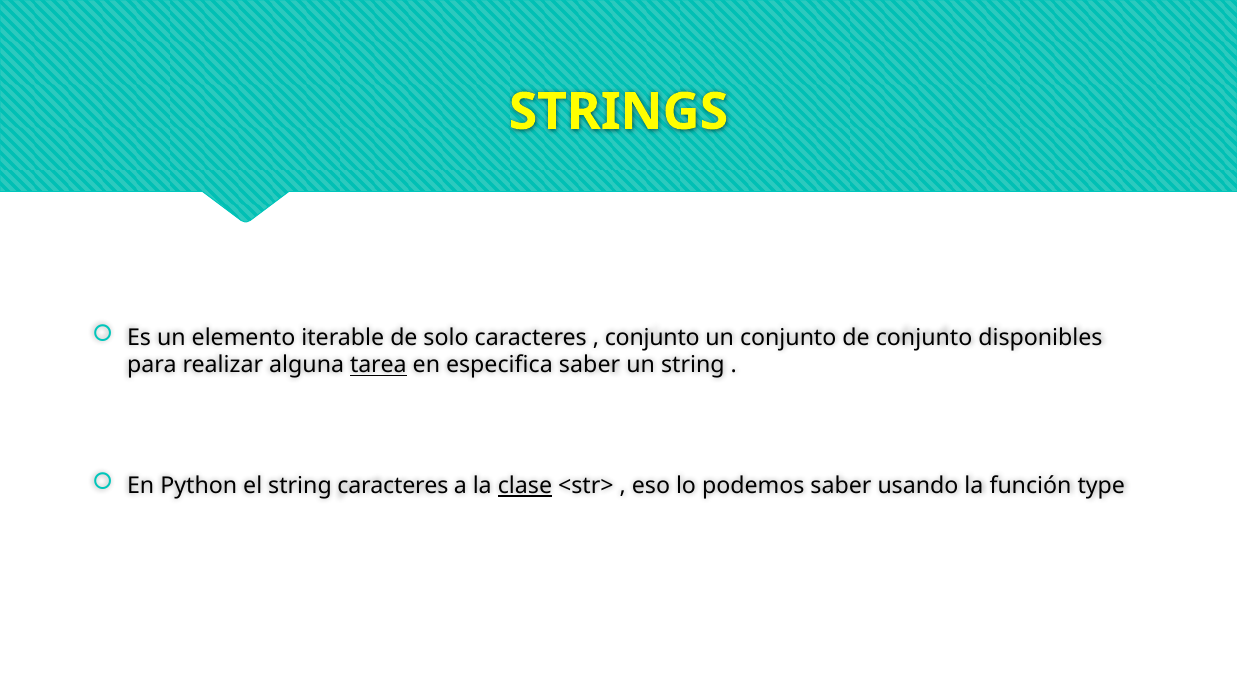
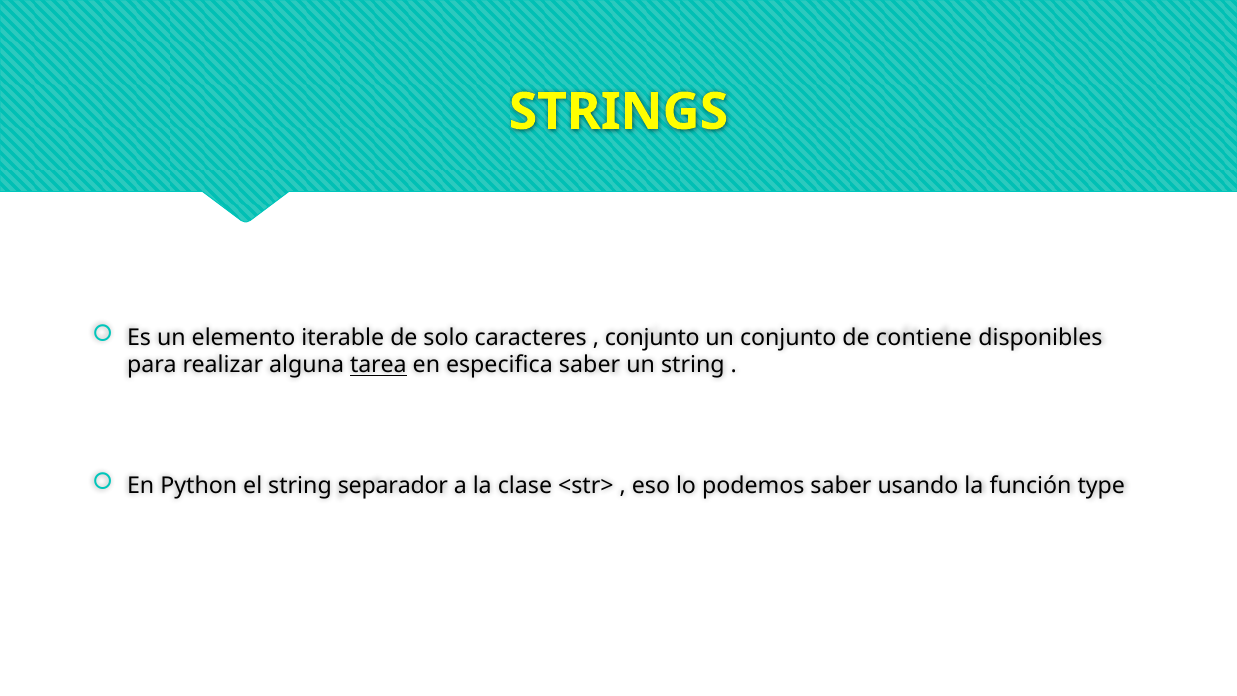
de conjunto: conjunto -> contiene (924, 337)
string caracteres: caracteres -> separador (393, 486)
clase underline: present -> none (525, 486)
